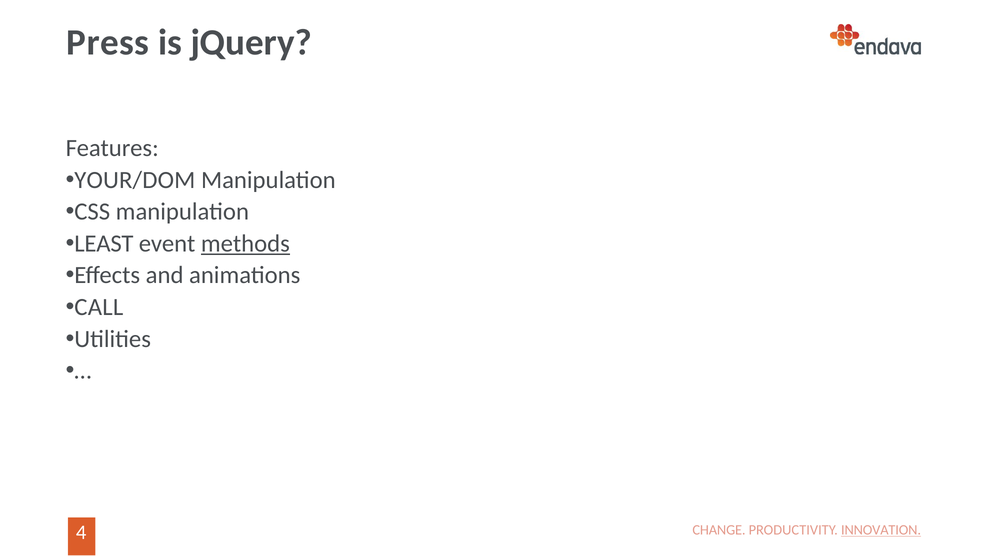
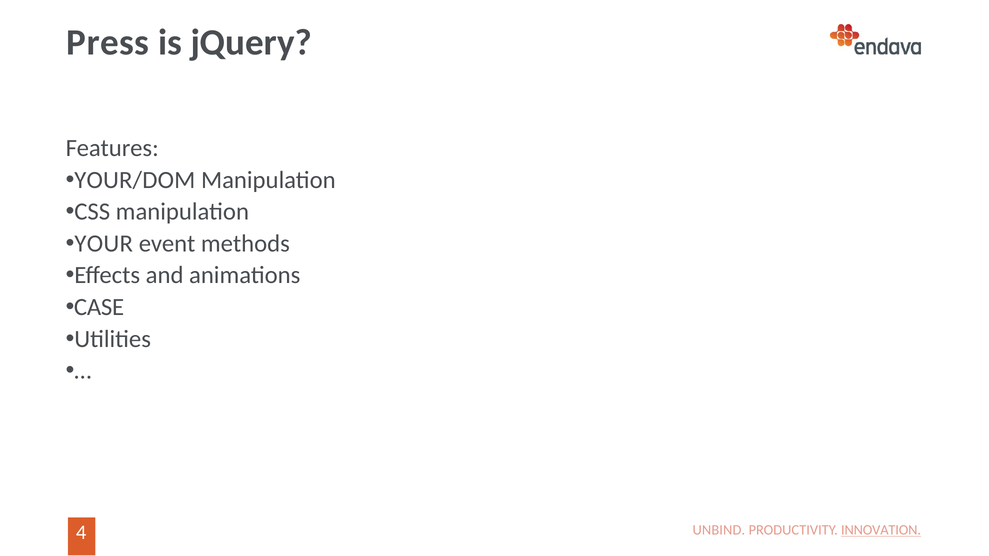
LEAST: LEAST -> YOUR (104, 244)
methods underline: present -> none (245, 244)
CALL: CALL -> CASE (99, 307)
CHANGE: CHANGE -> UNBIND (719, 530)
